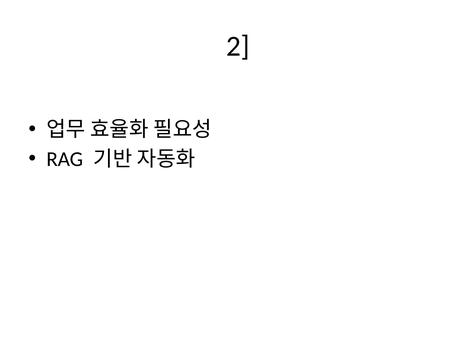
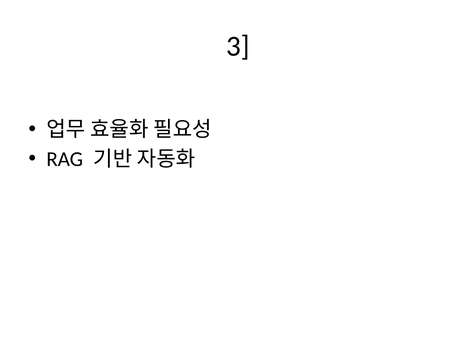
2: 2 -> 3 (238, 46)
